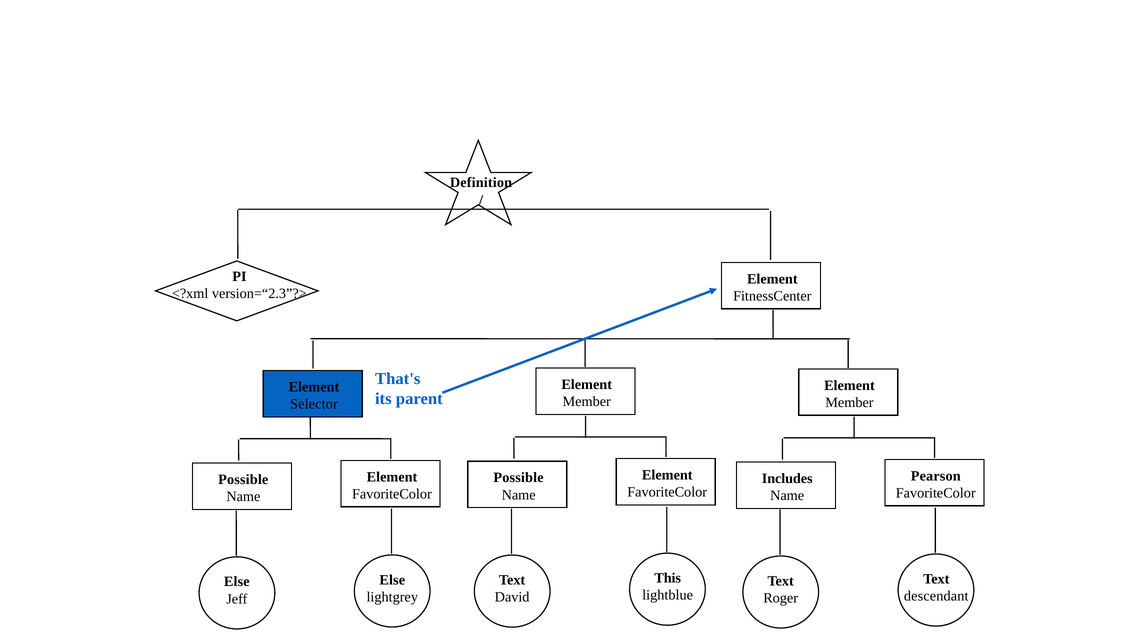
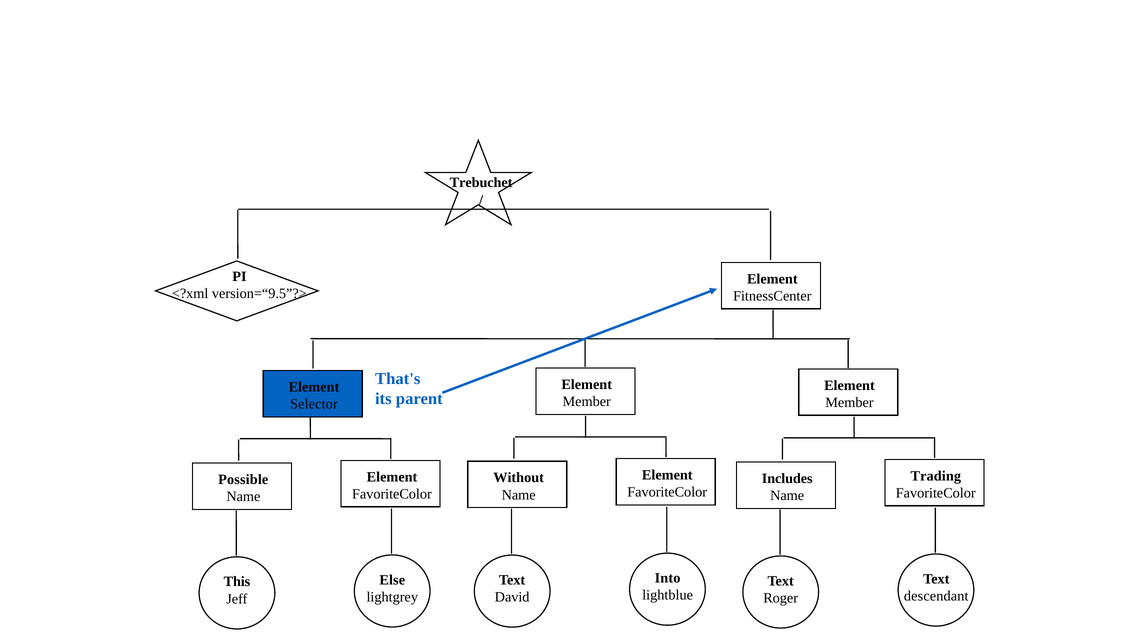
Definition: Definition -> Trebuchet (481, 183)
version=“2.3”?>: version=“2.3”?> -> version=“9.5”?> (259, 294)
Pearson: Pearson -> Trading (936, 476)
Possible: Possible -> Without (519, 478)
This: This -> Into (668, 578)
Else: Else -> This (237, 582)
